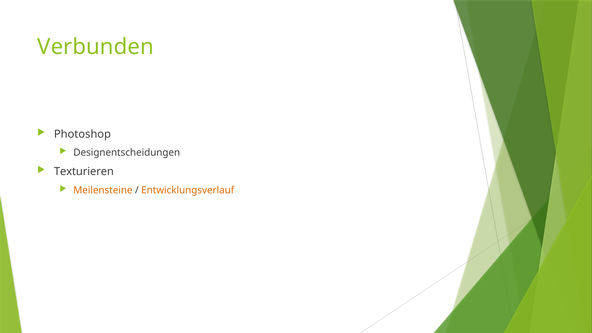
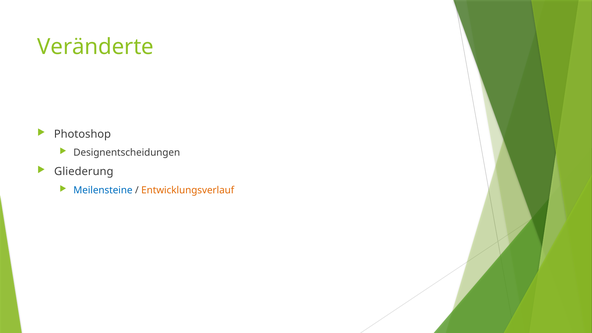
Verbunden: Verbunden -> Veränderte (96, 47)
Texturieren: Texturieren -> Gliederung (84, 172)
Meilensteine colour: orange -> blue (103, 190)
